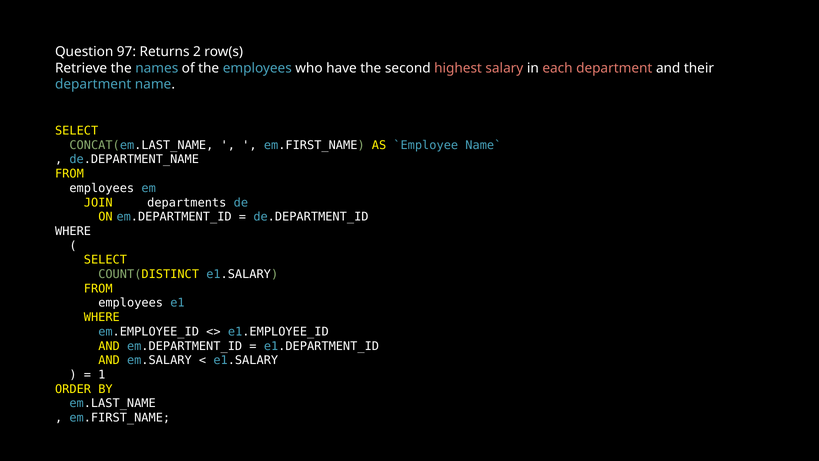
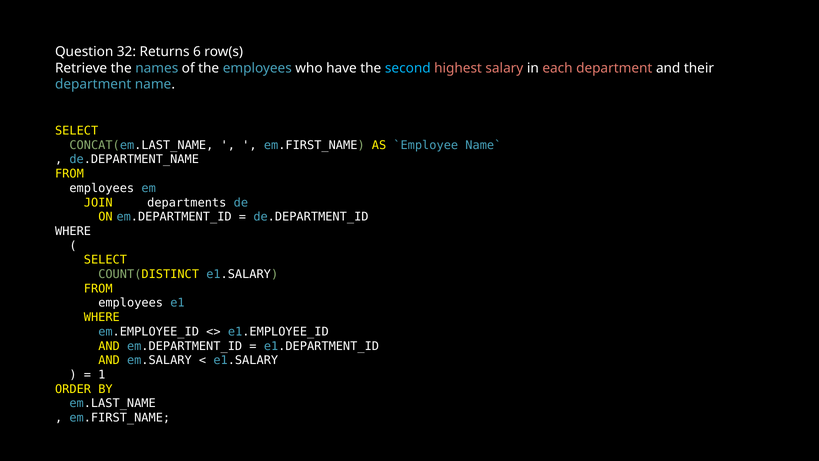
97: 97 -> 32 (126, 52)
2: 2 -> 6 (197, 52)
second colour: white -> light blue (408, 68)
